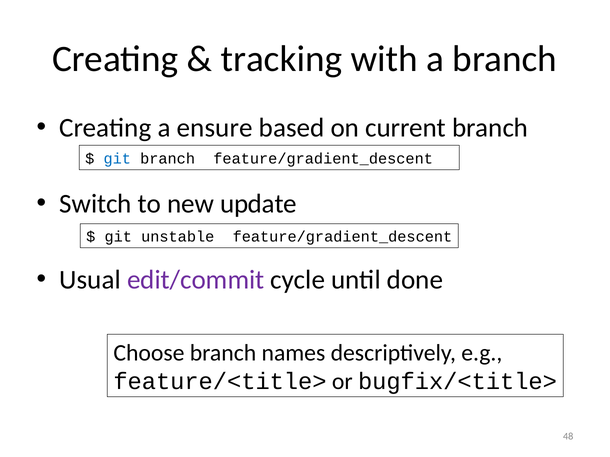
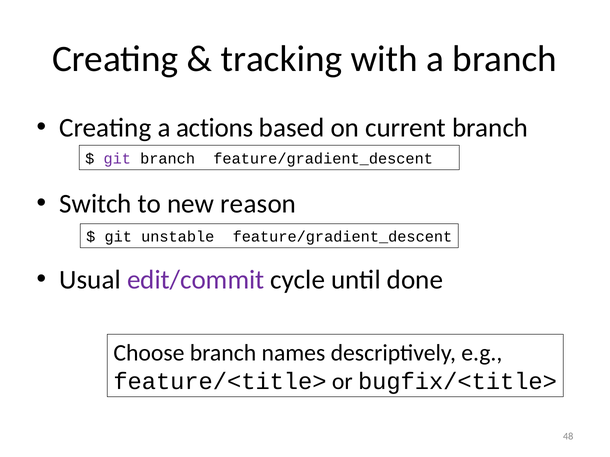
ensure: ensure -> actions (215, 128)
git colour: blue -> purple (117, 159)
update: update -> reason (258, 204)
